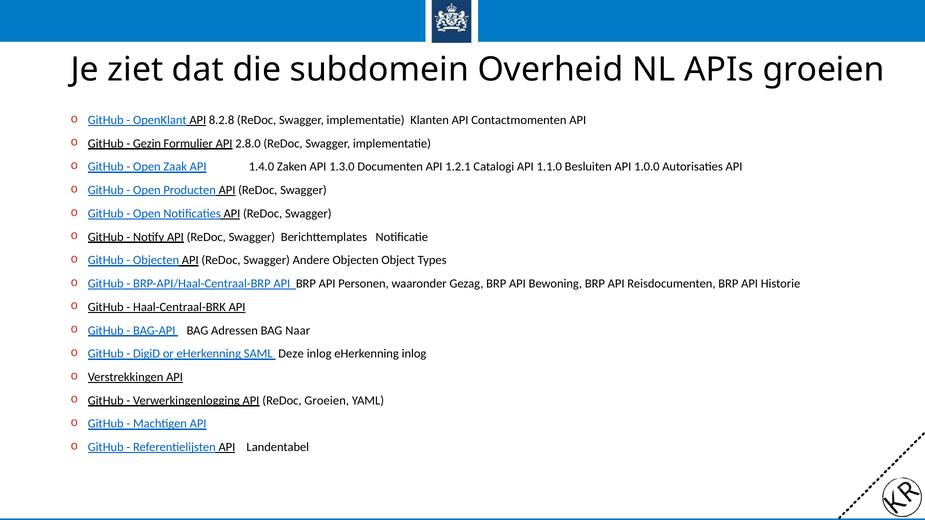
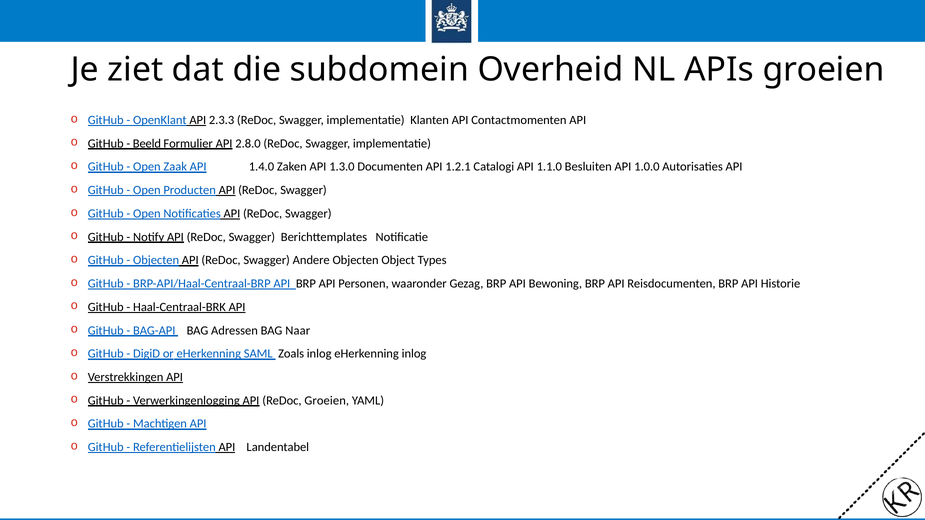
8.2.8: 8.2.8 -> 2.3.3 (222, 120)
Gezin: Gezin -> Beeld (147, 144)
Deze: Deze -> Zoals (291, 354)
